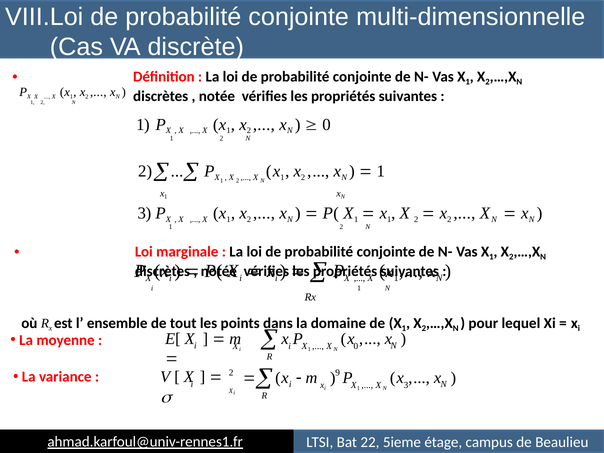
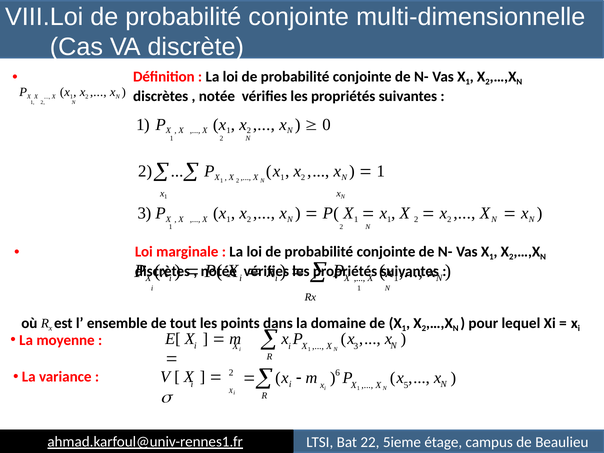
0: 0 -> 3 (356, 346)
9: 9 -> 6 (338, 373)
3: 3 -> 5 (406, 385)
